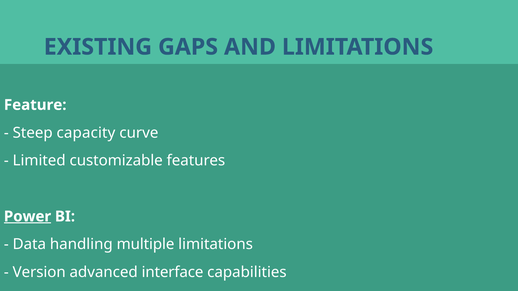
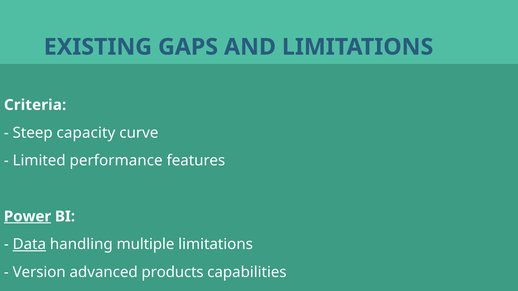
Feature: Feature -> Criteria (35, 105)
customizable: customizable -> performance (116, 161)
Data underline: none -> present (29, 245)
interface: interface -> products (173, 273)
